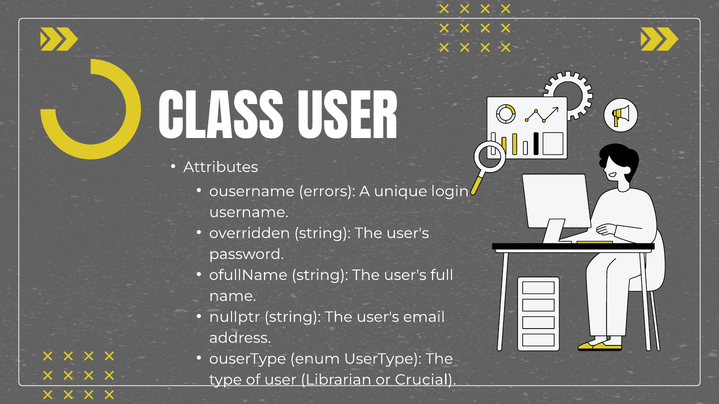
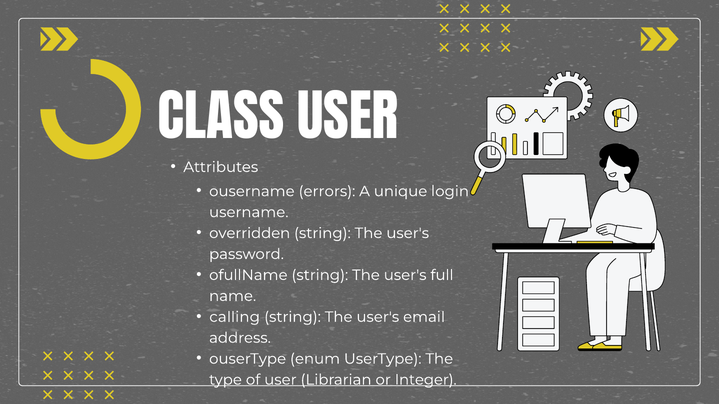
nullptr: nullptr -> calling (235, 317)
Crucial: Crucial -> Integer (426, 380)
